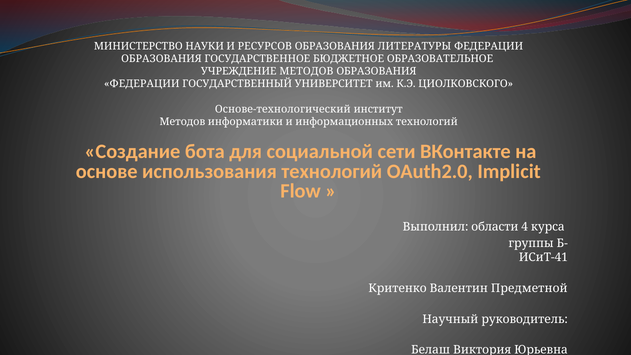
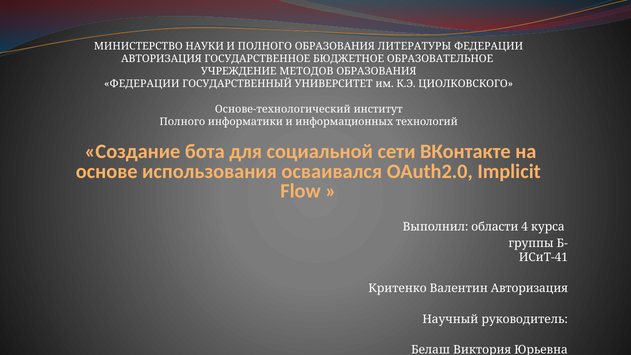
И РЕСУРСОВ: РЕСУРСОВ -> ПОЛНОГО (265, 46)
ОБРАЗОВАНИЯ: ОБРАЗОВАНИЯ -> АВТОРИЗАЦИЯ (161, 59)
Методов: Методов -> Полного (182, 122)
использования технологий: технологий -> осваивался (332, 171)
Валентин Предметной: Предметной -> Авторизация (529, 288)
